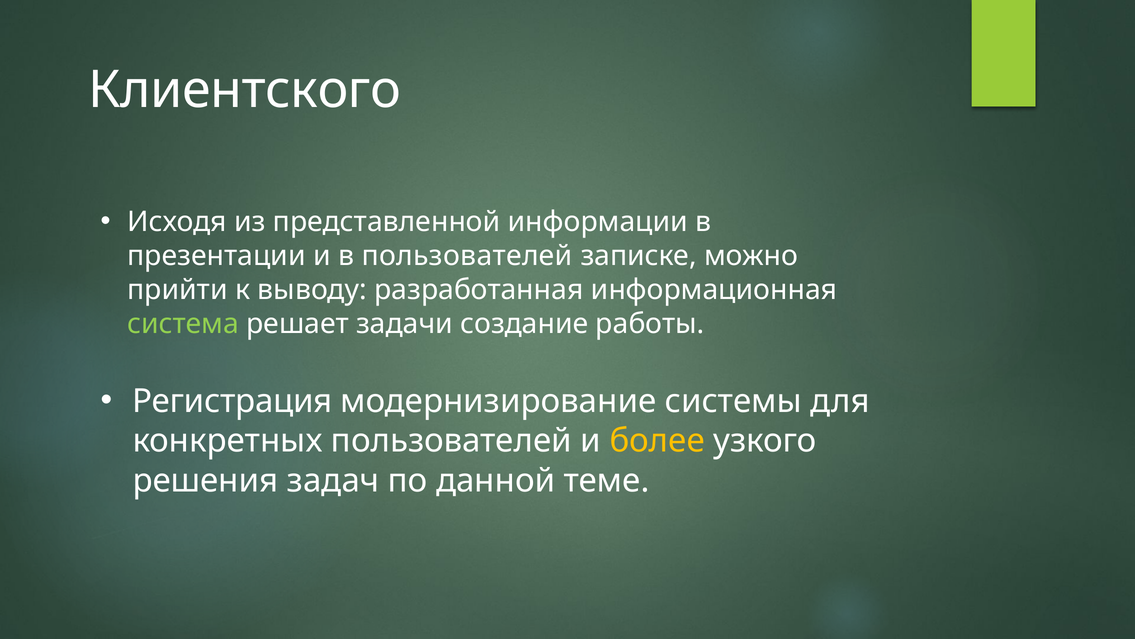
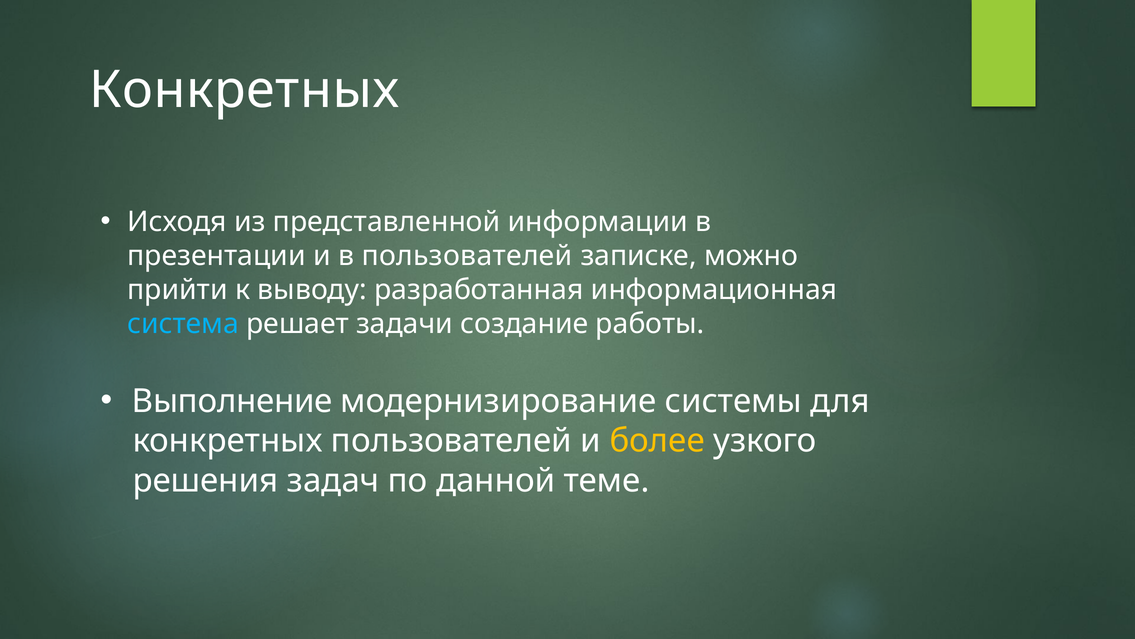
Клиентского: Клиентского -> Конкретных (244, 90)
система colour: light green -> light blue (183, 324)
Регистрация: Регистрация -> Выполнение (232, 401)
